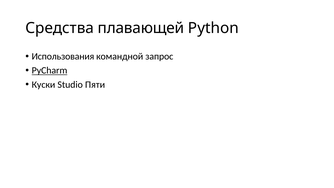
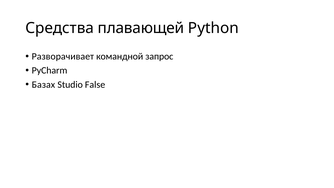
Использования: Использования -> Разворачивает (63, 56)
PyCharm underline: present -> none (50, 70)
Куски: Куски -> Базах (43, 84)
Пяти: Пяти -> False (95, 84)
